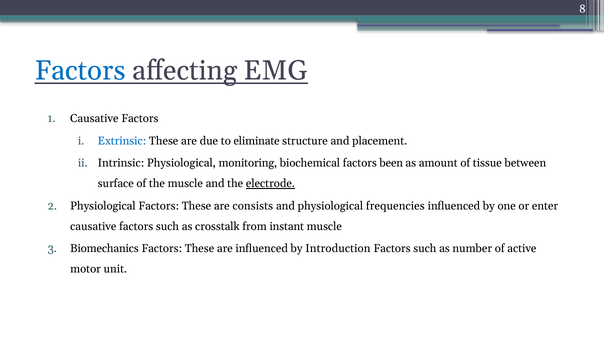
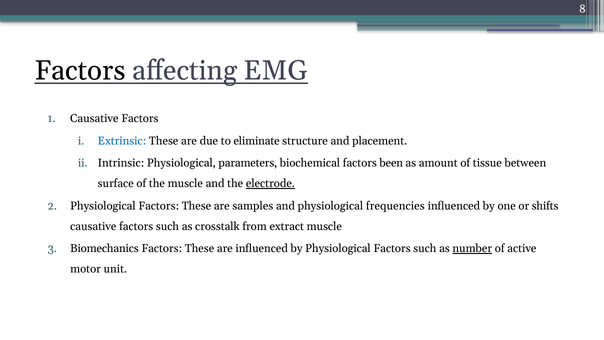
Factors colour: blue -> black (80, 71)
monitoring: monitoring -> parameters (248, 163)
consists: consists -> samples (253, 206)
enter: enter -> shifts (545, 206)
instant: instant -> extract (287, 226)
by Introduction: Introduction -> Physiological (338, 248)
number underline: none -> present (472, 248)
